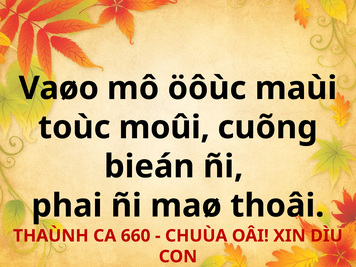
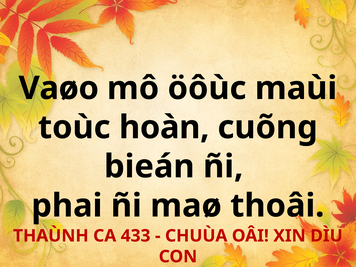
moûi: moûi -> hoàn (164, 127)
660: 660 -> 433 (136, 236)
